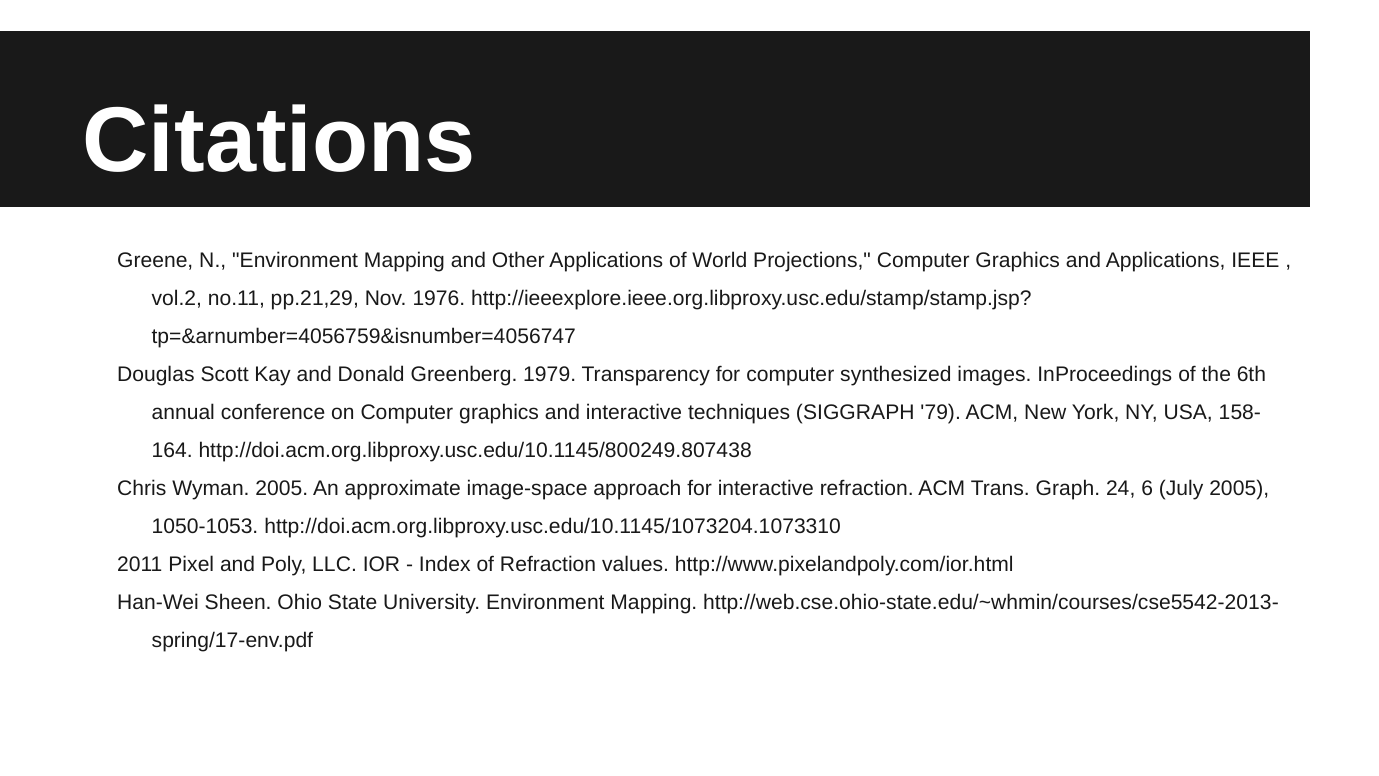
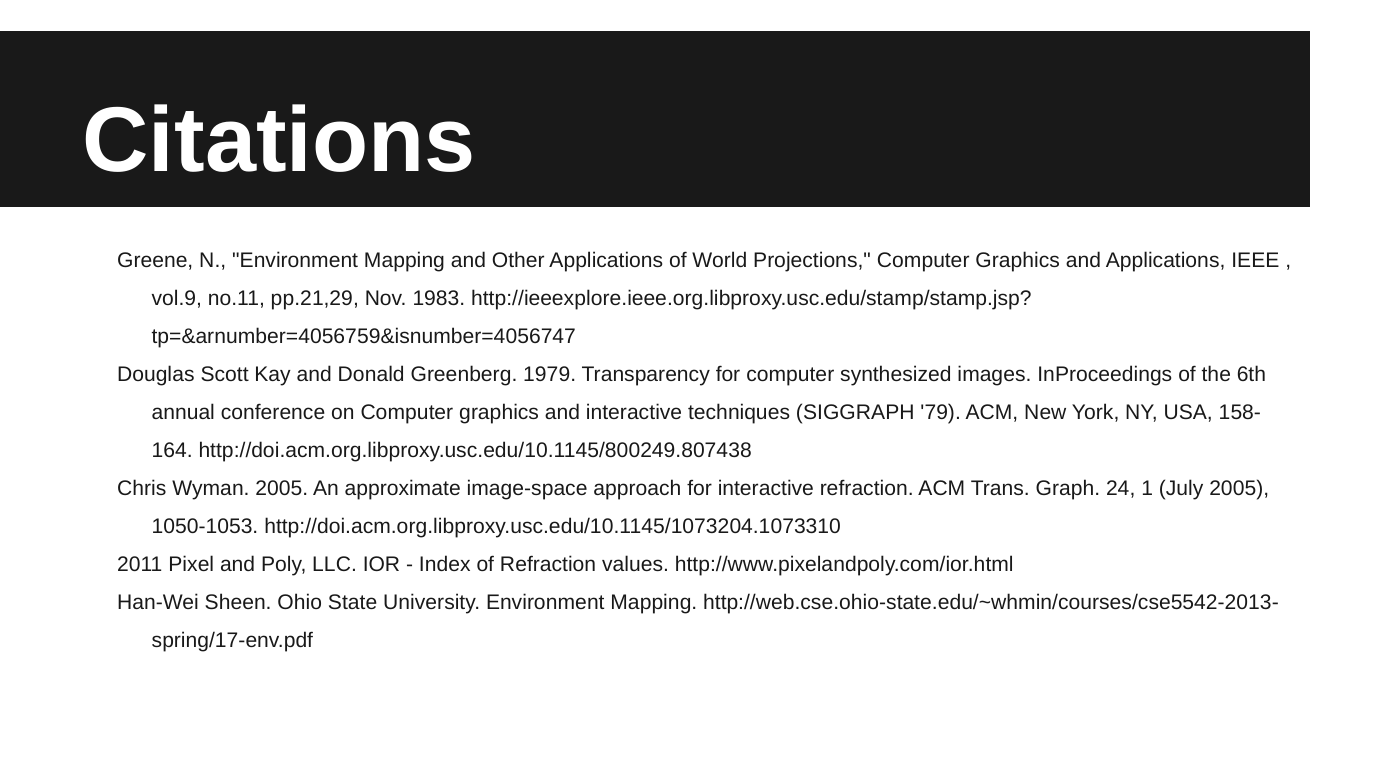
vol.2: vol.2 -> vol.9 (177, 299)
1976: 1976 -> 1983 (439, 299)
6: 6 -> 1 (1147, 489)
